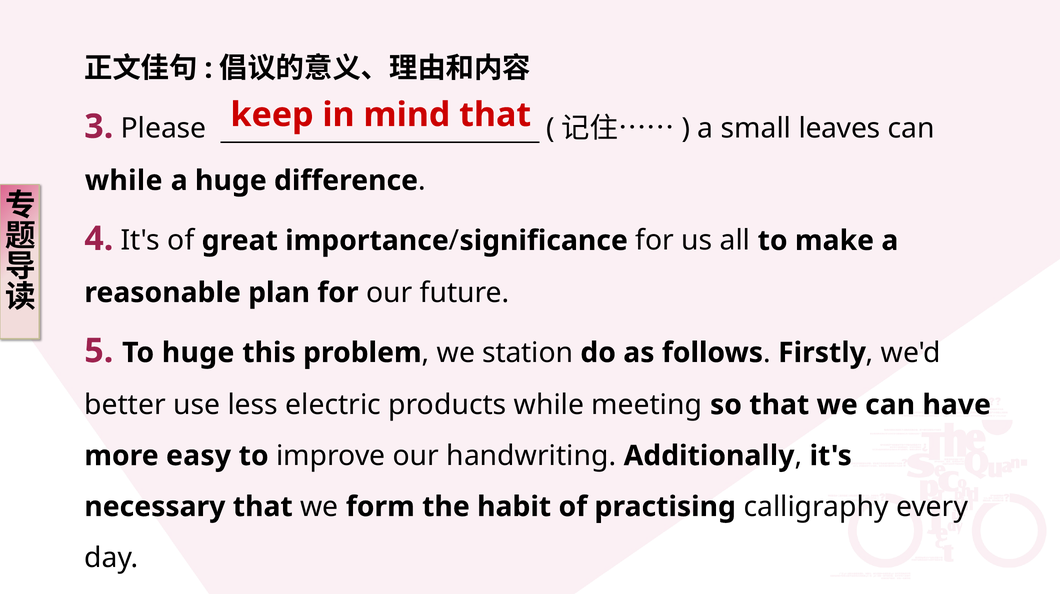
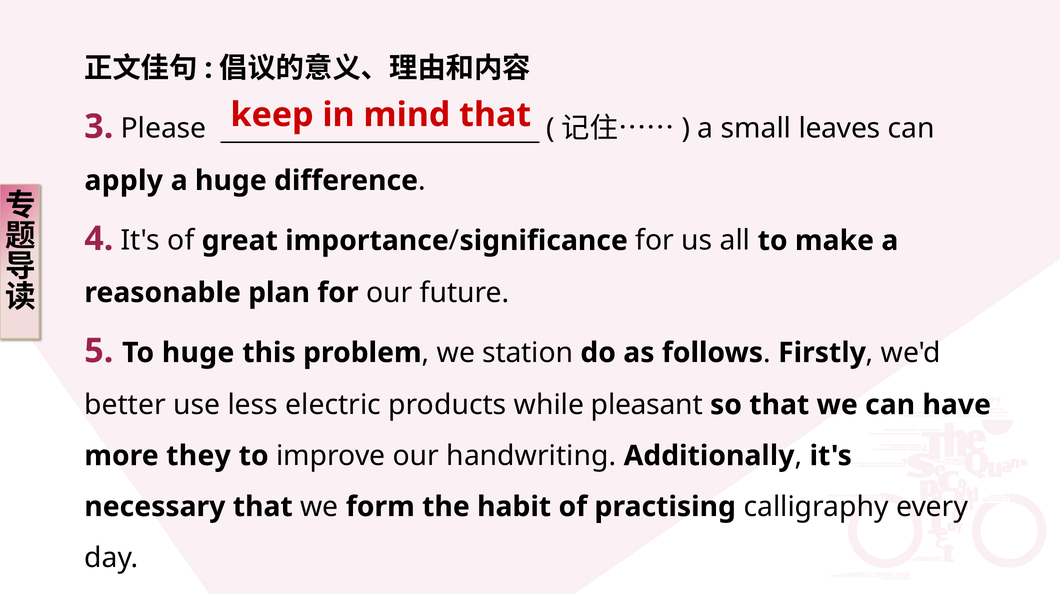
while: while -> apply (124, 181)
meeting: meeting -> pleasant (647, 405)
easy: easy -> they (198, 456)
